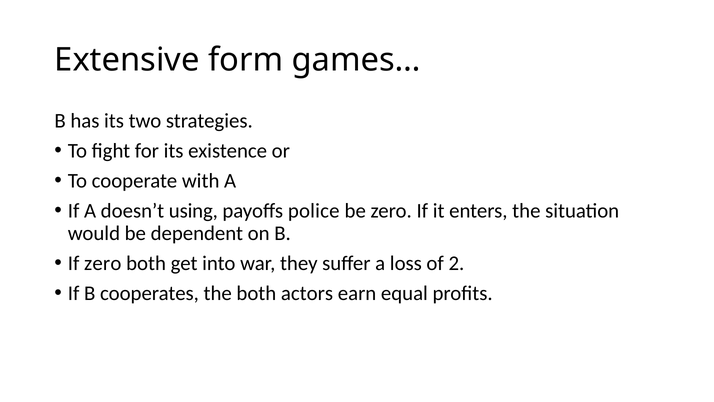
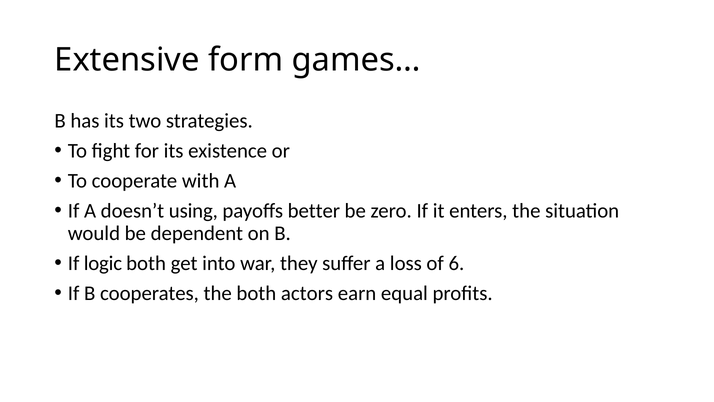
police: police -> better (314, 211)
If zero: zero -> logic (103, 263)
2: 2 -> 6 (456, 263)
